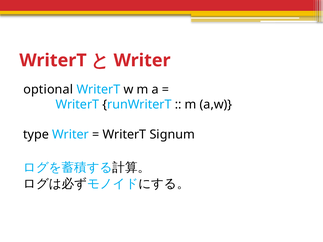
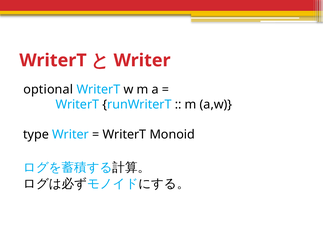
Signum: Signum -> Monoid (172, 135)
